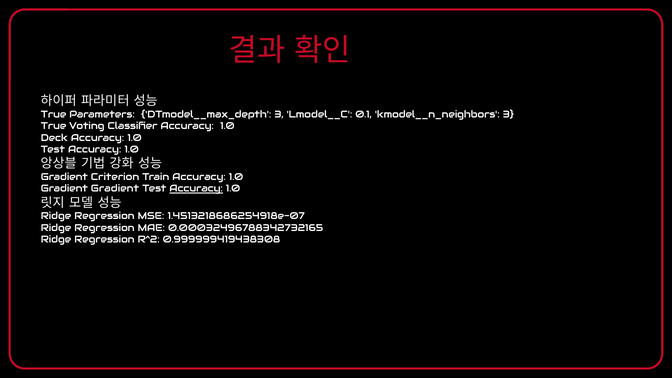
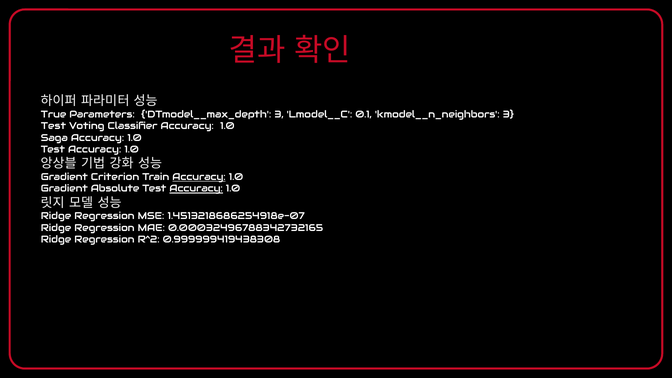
True: True -> Test (53, 126)
Deck: Deck -> Saga (54, 138)
Accuracy underline: none -> present (199, 177)
Gradient Gradient: Gradient -> Absolute (115, 189)
